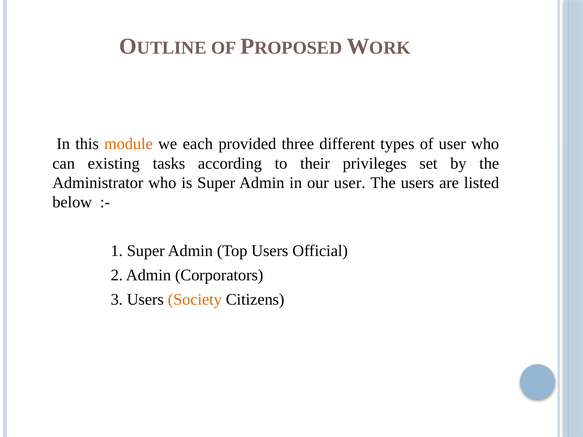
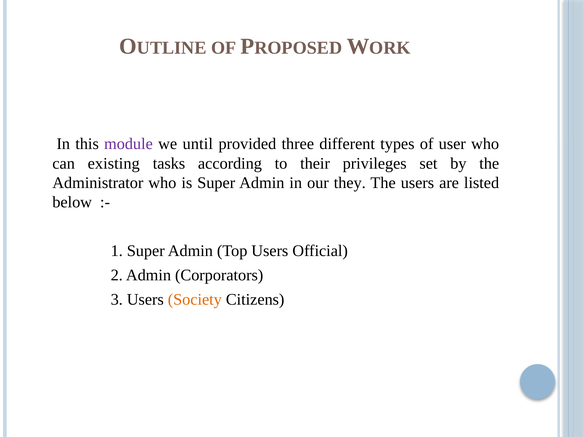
module colour: orange -> purple (128, 144)
each: each -> until (198, 144)
our user: user -> they (350, 183)
